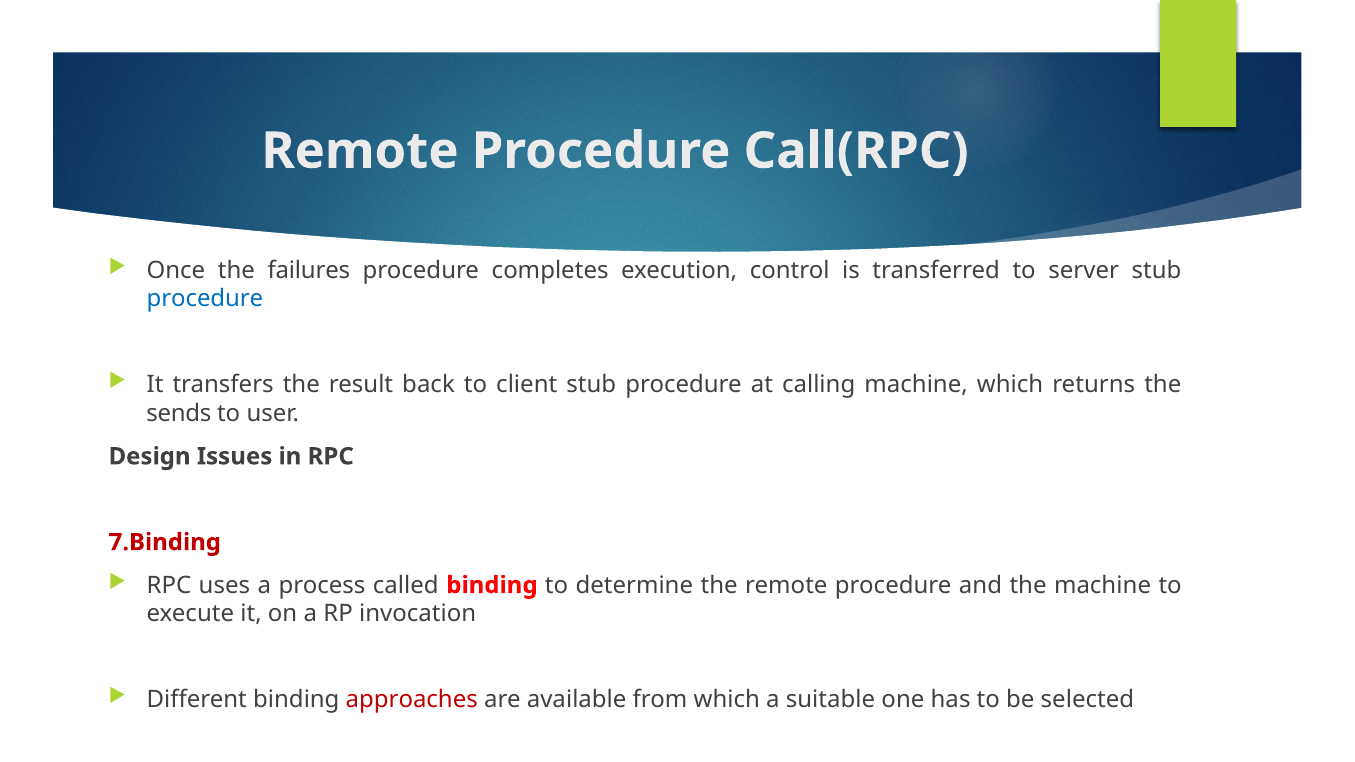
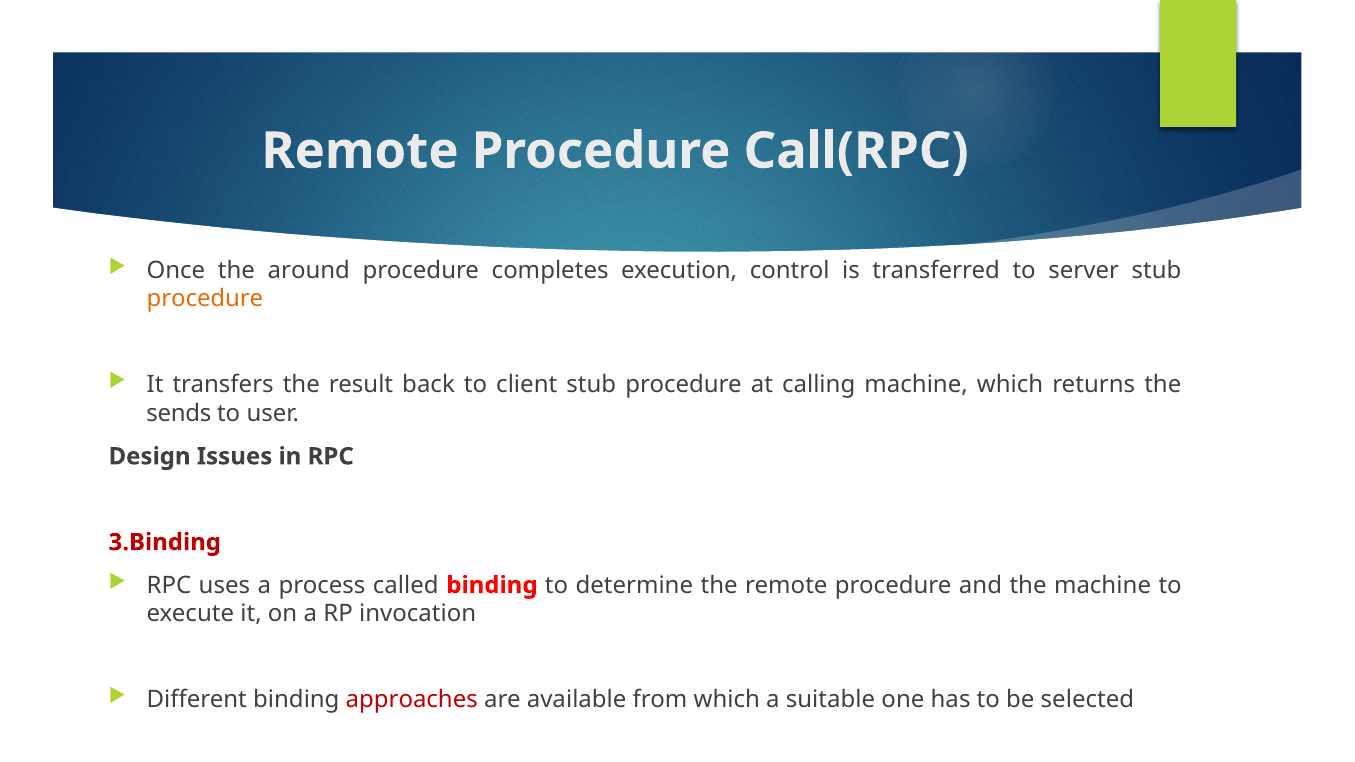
failures: failures -> around (309, 270)
procedure colour: blue -> orange (205, 299)
7.Binding: 7.Binding -> 3.Binding (165, 542)
